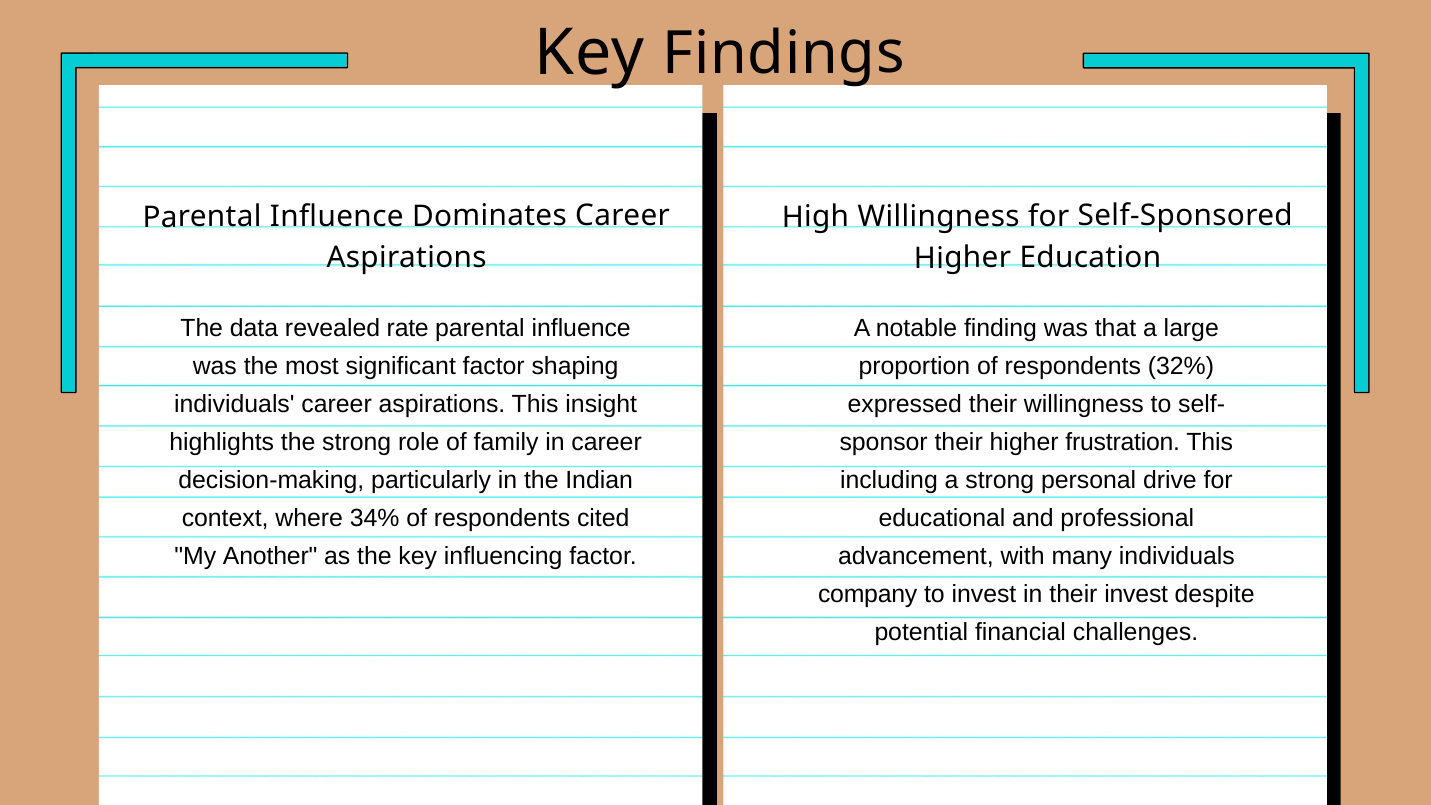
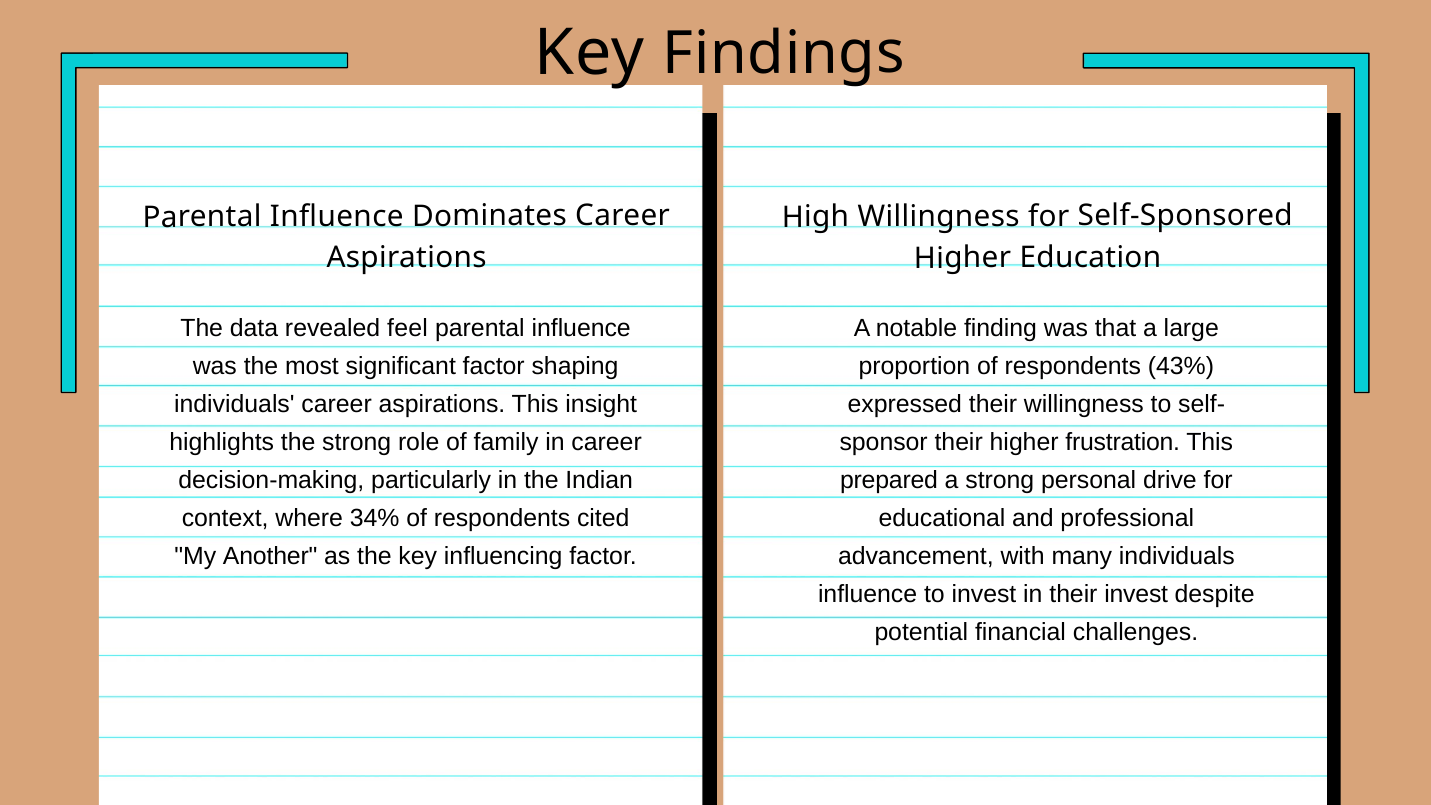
rate: rate -> feel (408, 328)
32%: 32% -> 43% (1181, 366)
including: including -> prepared (889, 480)
company: company -> influence (868, 594)
